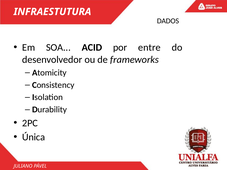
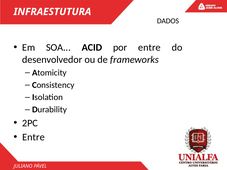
Única: Única -> Entre (33, 137)
